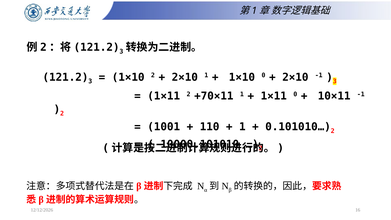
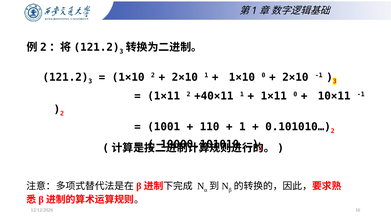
+70×11: +70×11 -> +40×11 (214, 96)
